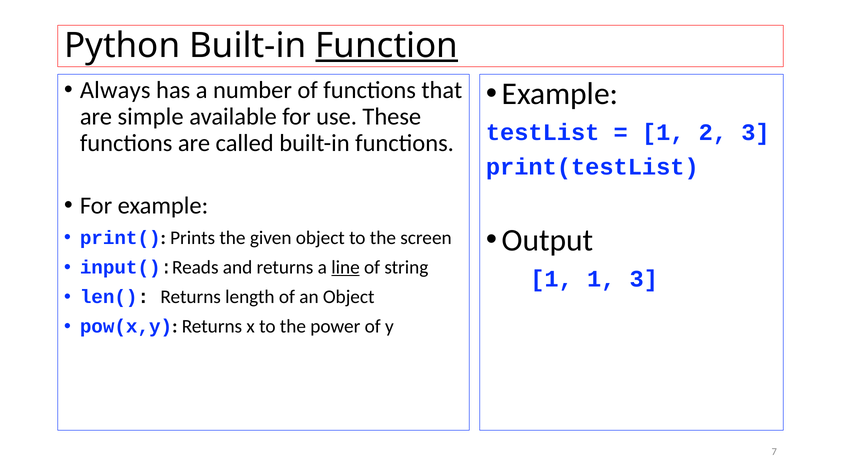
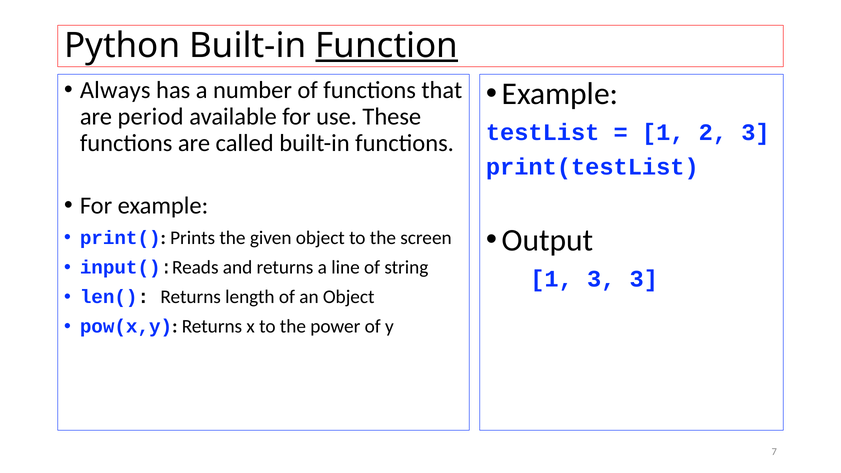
simple: simple -> period (151, 117)
line underline: present -> none (345, 267)
1 1: 1 -> 3 (601, 279)
